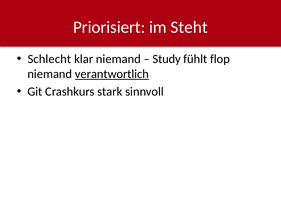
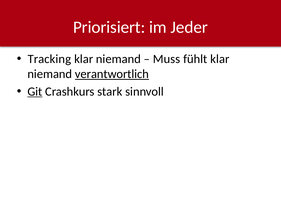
Steht: Steht -> Jeder (189, 27)
Schlecht: Schlecht -> Tracking (49, 59)
Study: Study -> Muss (167, 59)
fühlt flop: flop -> klar (220, 59)
Git underline: none -> present (35, 91)
